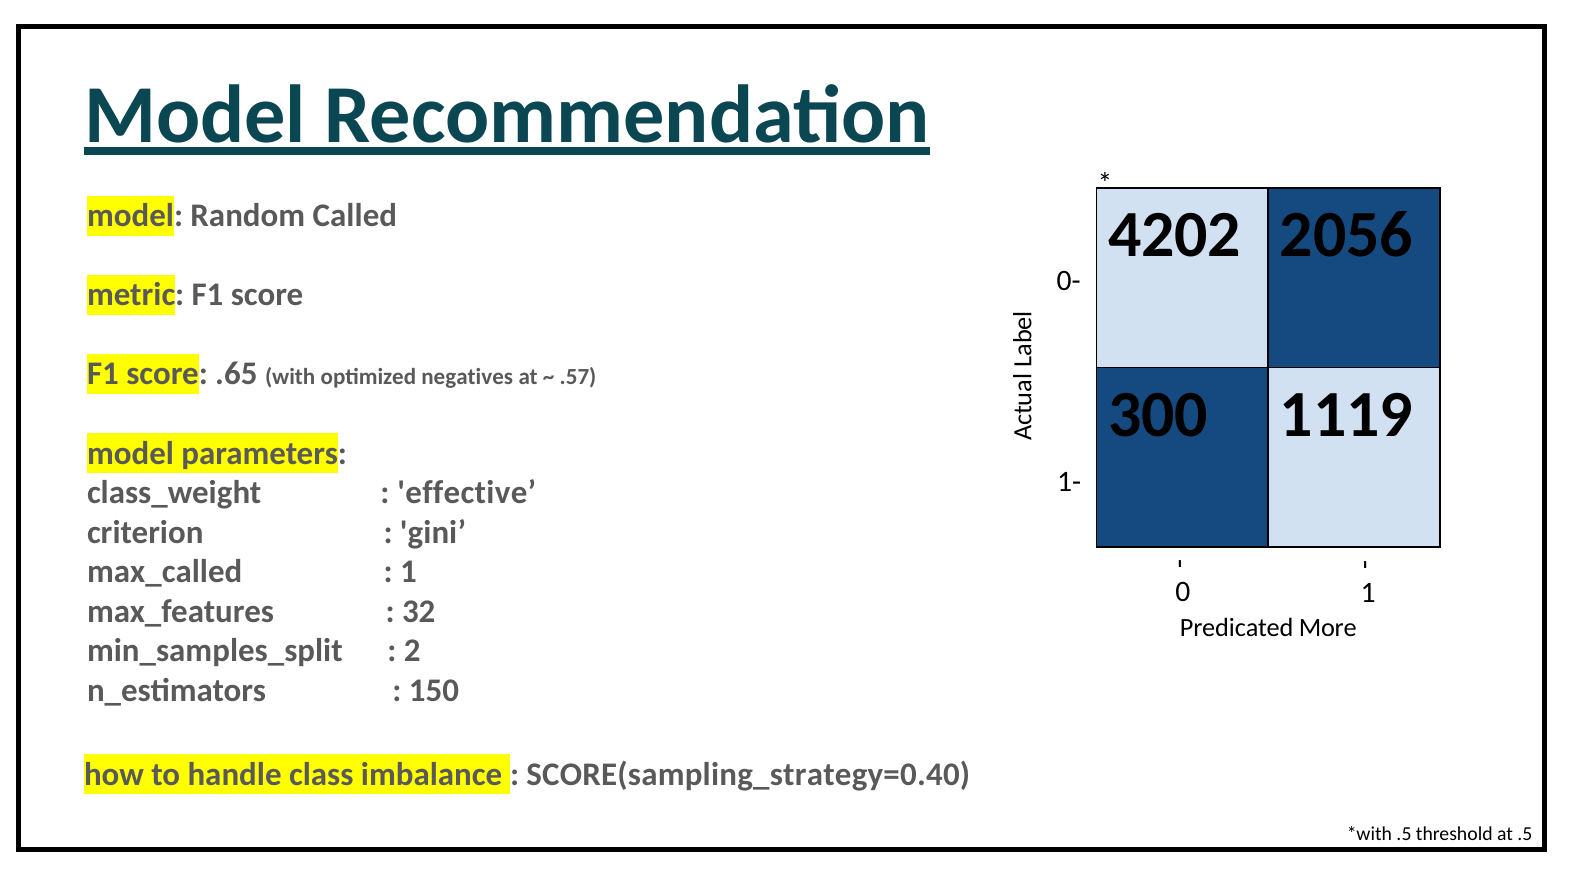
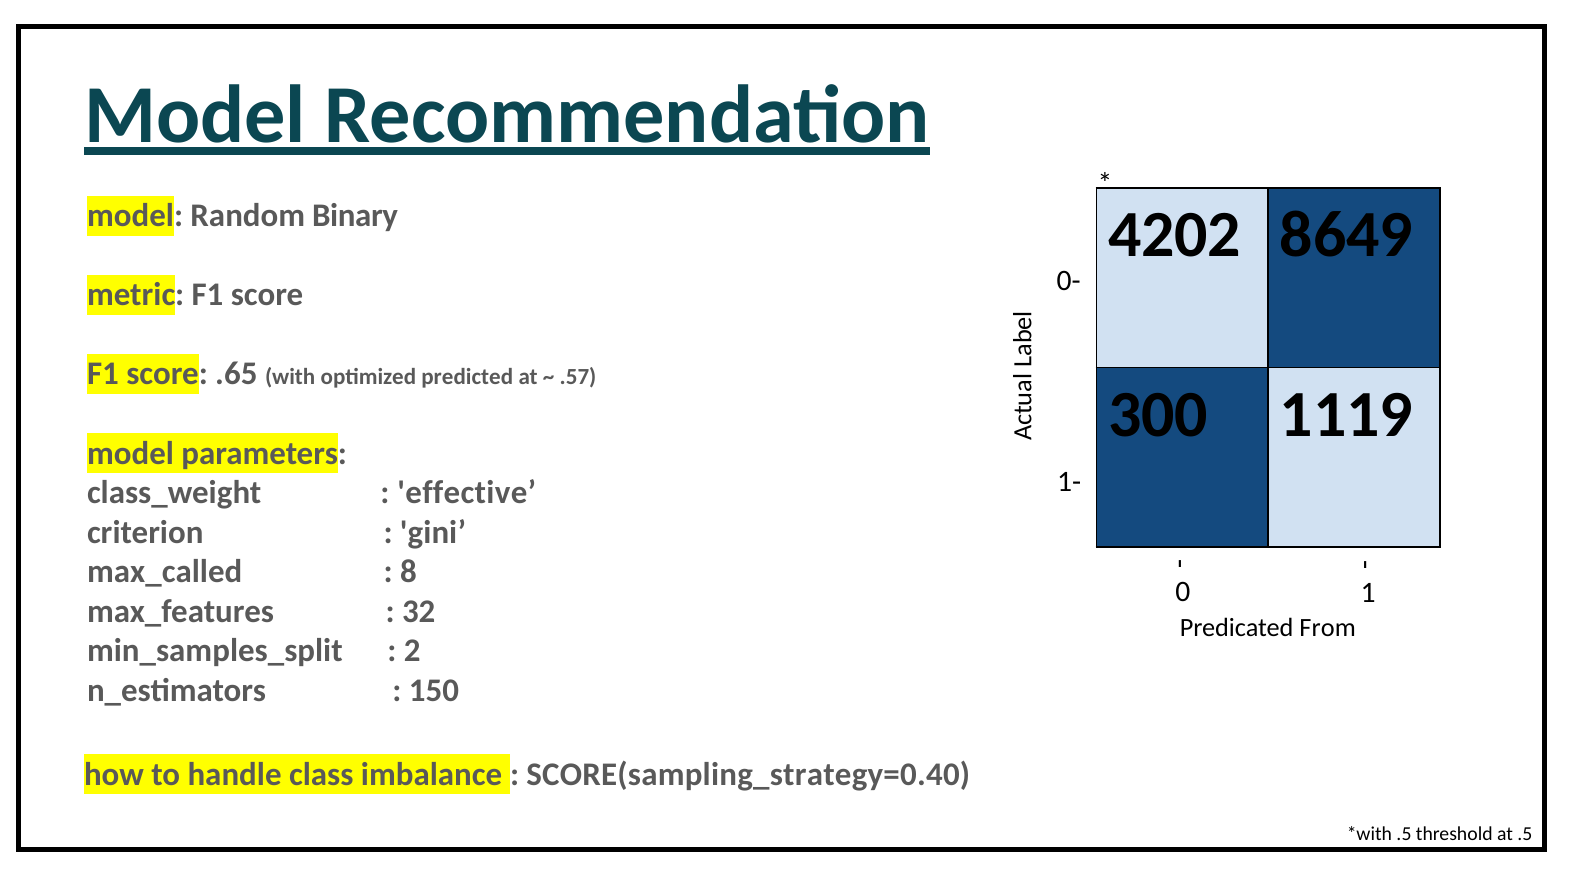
Called: Called -> Binary (355, 216)
2056: 2056 -> 8649 (1347, 235)
negatives: negatives -> predicted (467, 377)
1: 1 -> 8 (408, 572)
More: More -> From (1328, 628)
